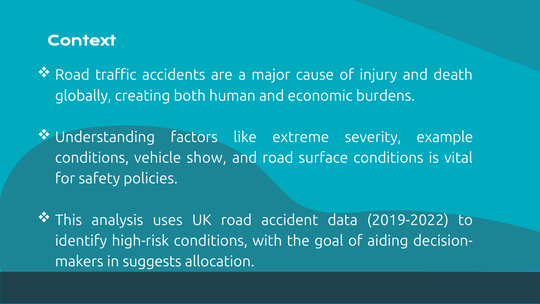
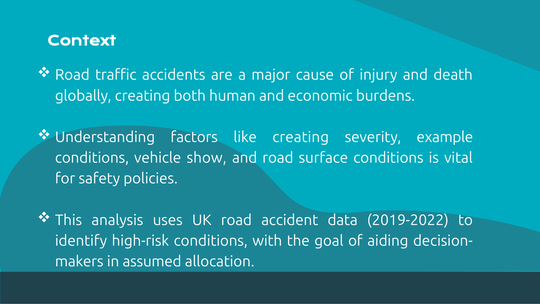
like extreme: extreme -> creating (301, 137)
suggests: suggests -> assumed (152, 261)
